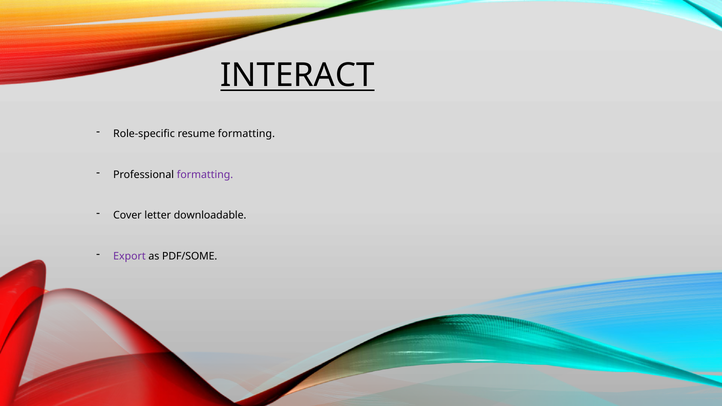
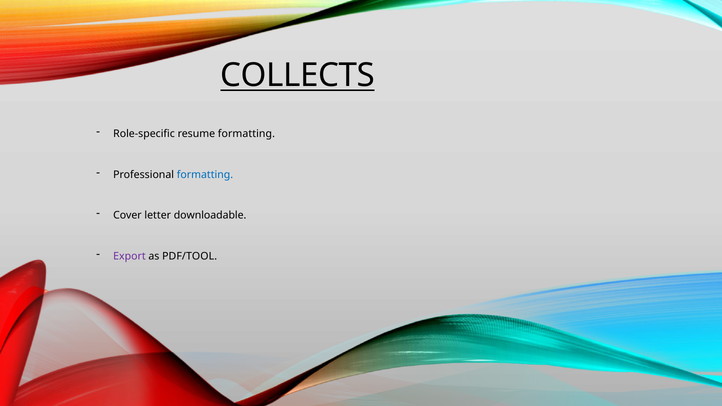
INTERACT: INTERACT -> COLLECTS (298, 75)
formatting colour: purple -> blue (205, 175)
PDF/SOME: PDF/SOME -> PDF/TOOL (190, 256)
